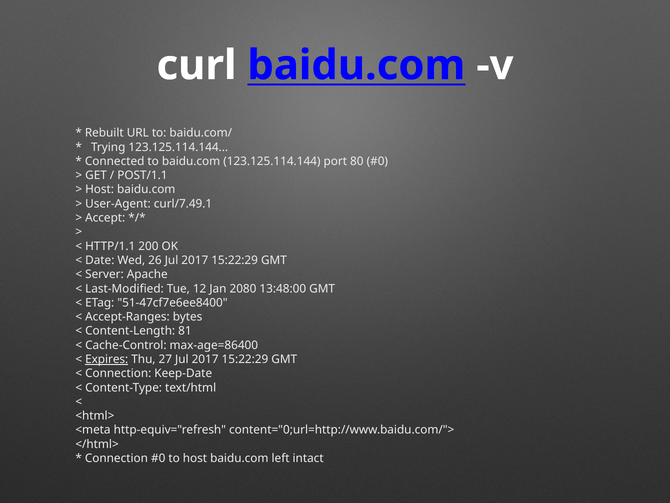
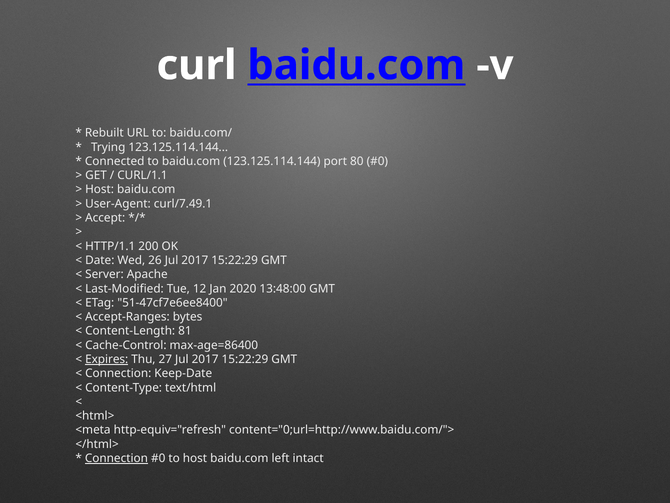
POST/1.1: POST/1.1 -> CURL/1.1 (142, 175)
2080: 2080 -> 2020 (243, 288)
Connection underline: none -> present (116, 458)
